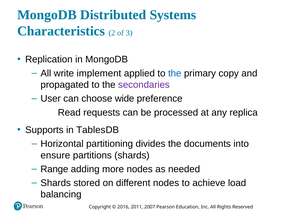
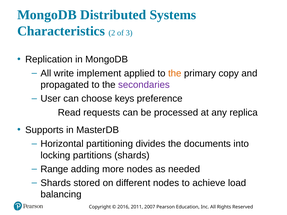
the colour: blue -> orange (175, 73)
wide: wide -> keys (125, 99)
Tables: Tables -> Master (91, 130)
ensure: ensure -> locking (55, 155)
